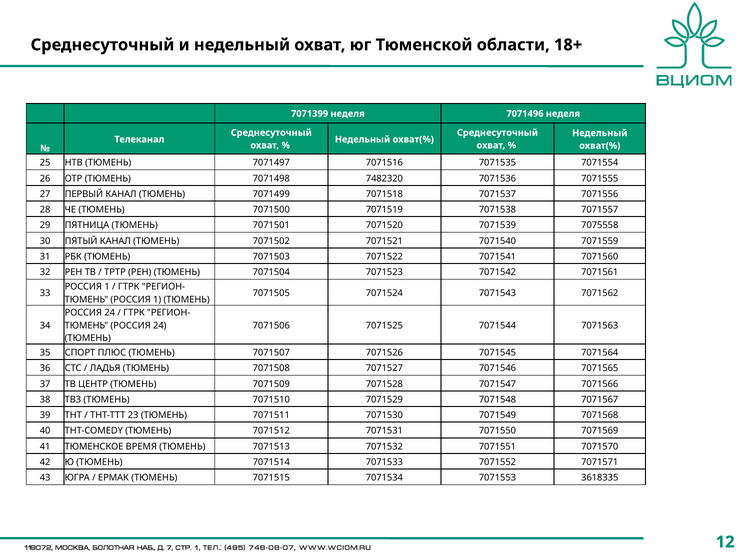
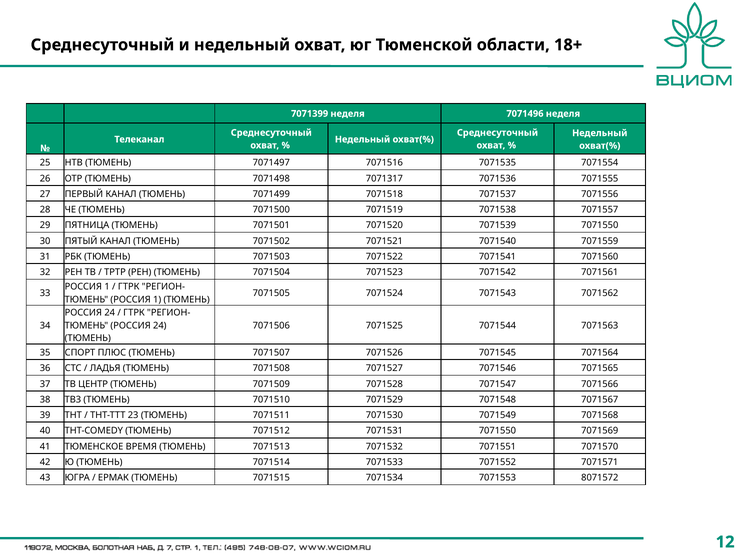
7482320: 7482320 -> 7071317 (384, 178)
7071539 7075558: 7075558 -> 7071550 (600, 225)
3618335: 3618335 -> 8071572 (600, 477)
